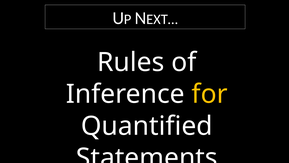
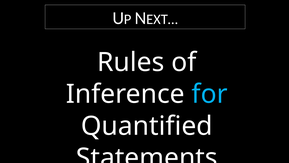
for colour: yellow -> light blue (210, 94)
